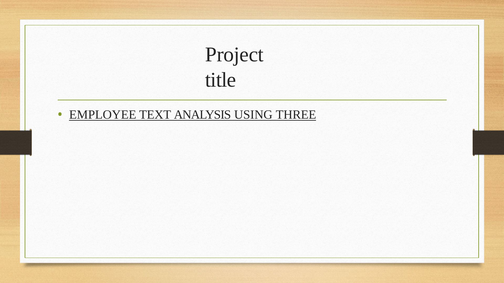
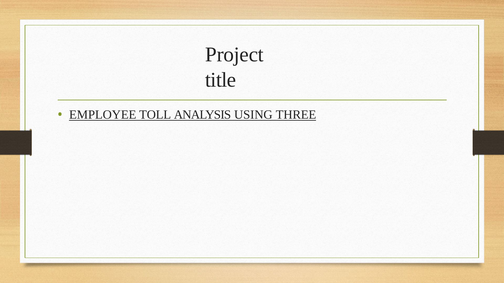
TEXT: TEXT -> TOLL (155, 115)
